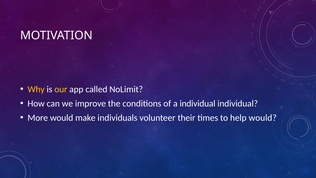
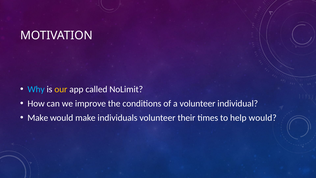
Why colour: yellow -> light blue (36, 89)
a individual: individual -> volunteer (198, 103)
More: More -> Make (38, 118)
